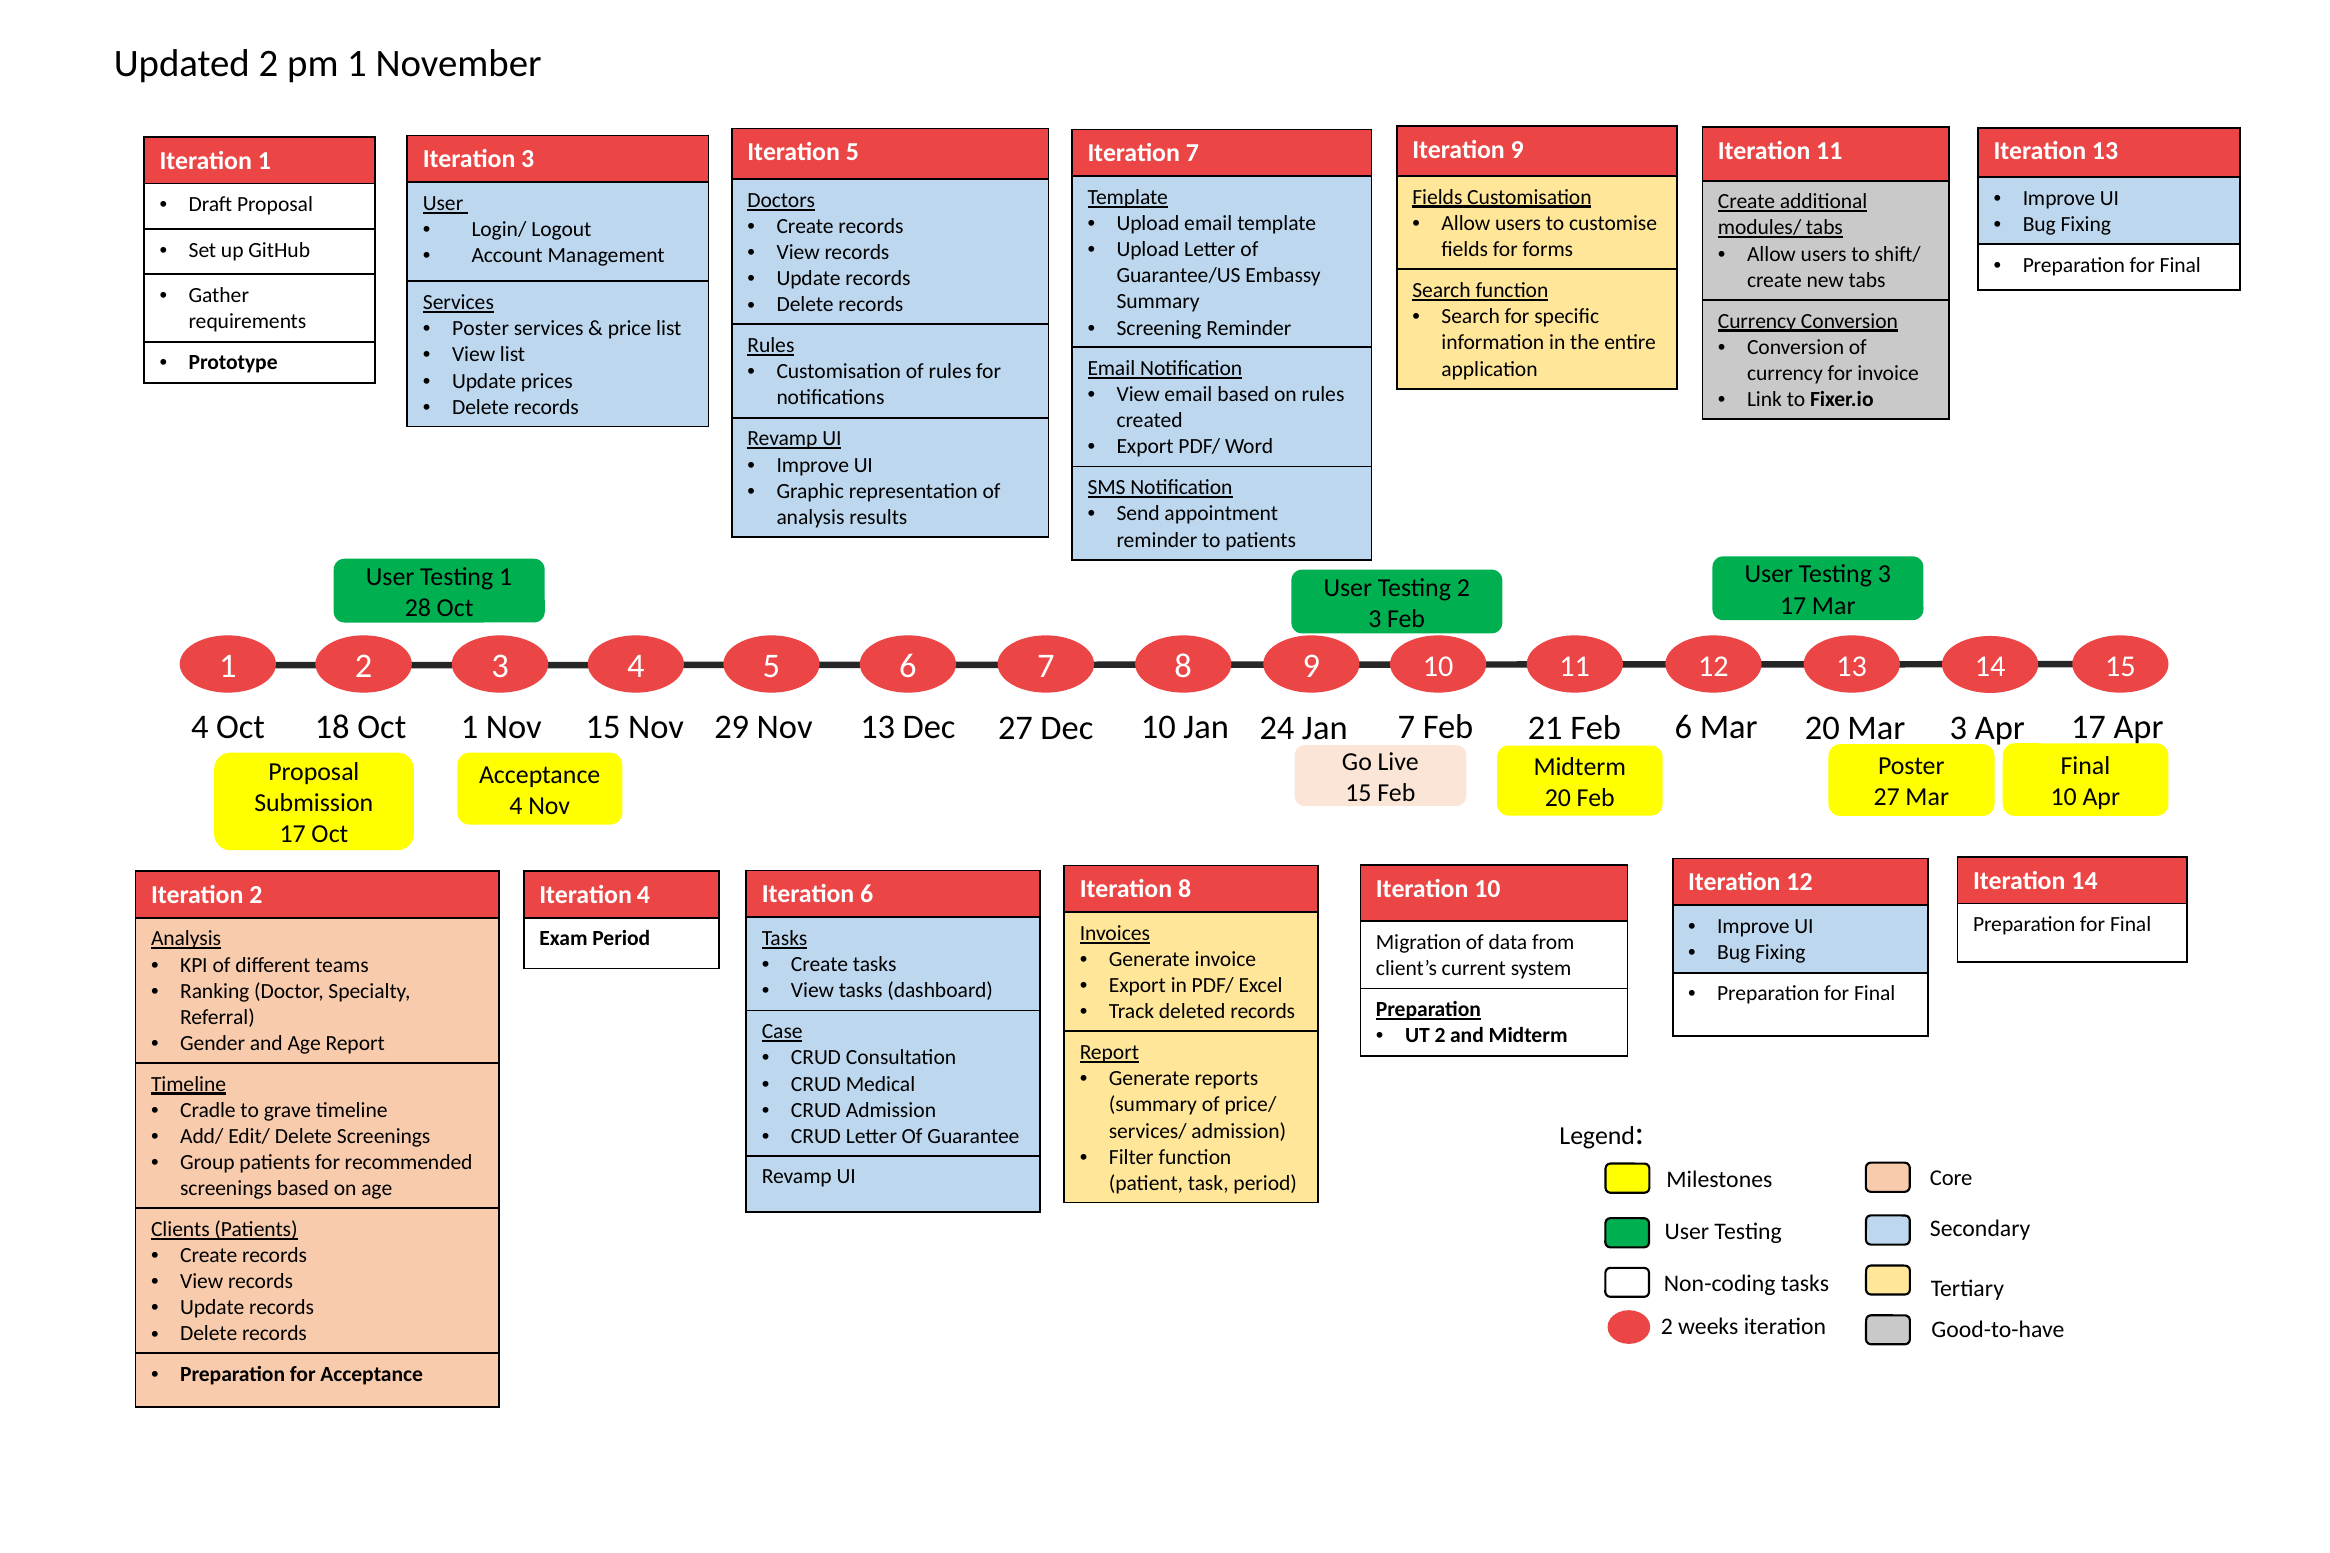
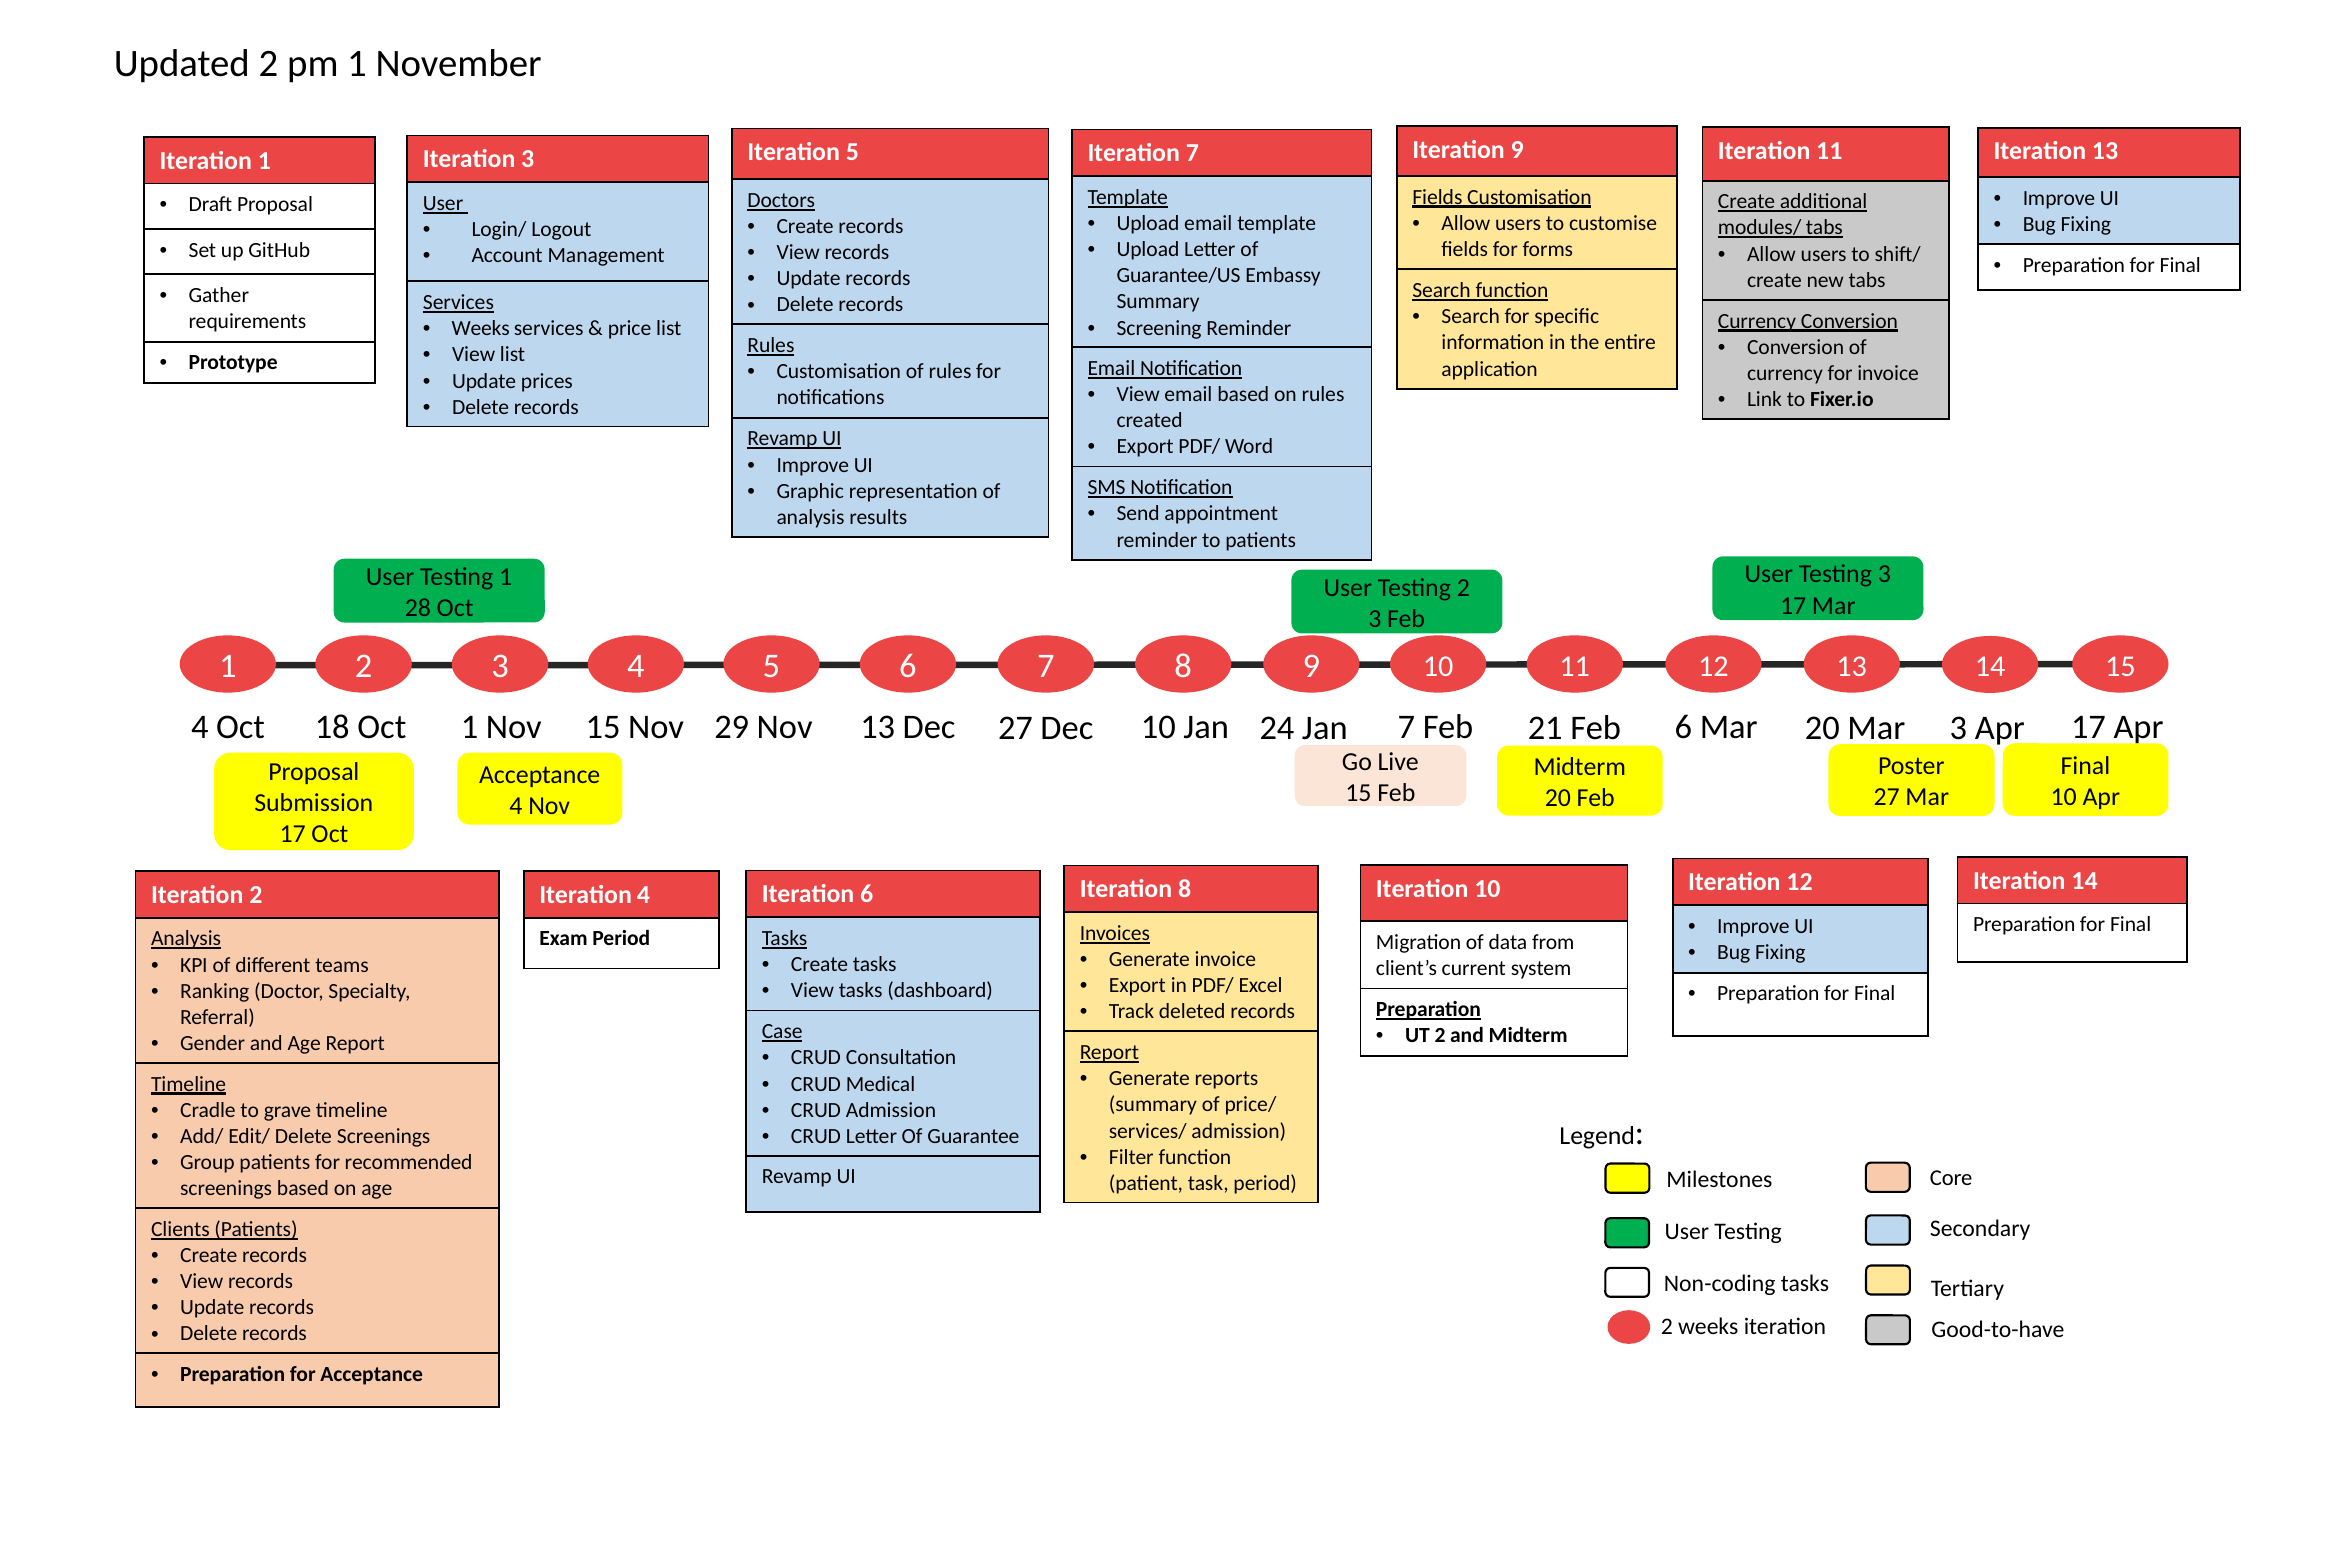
Poster: Poster -> Weeks (481, 329)
